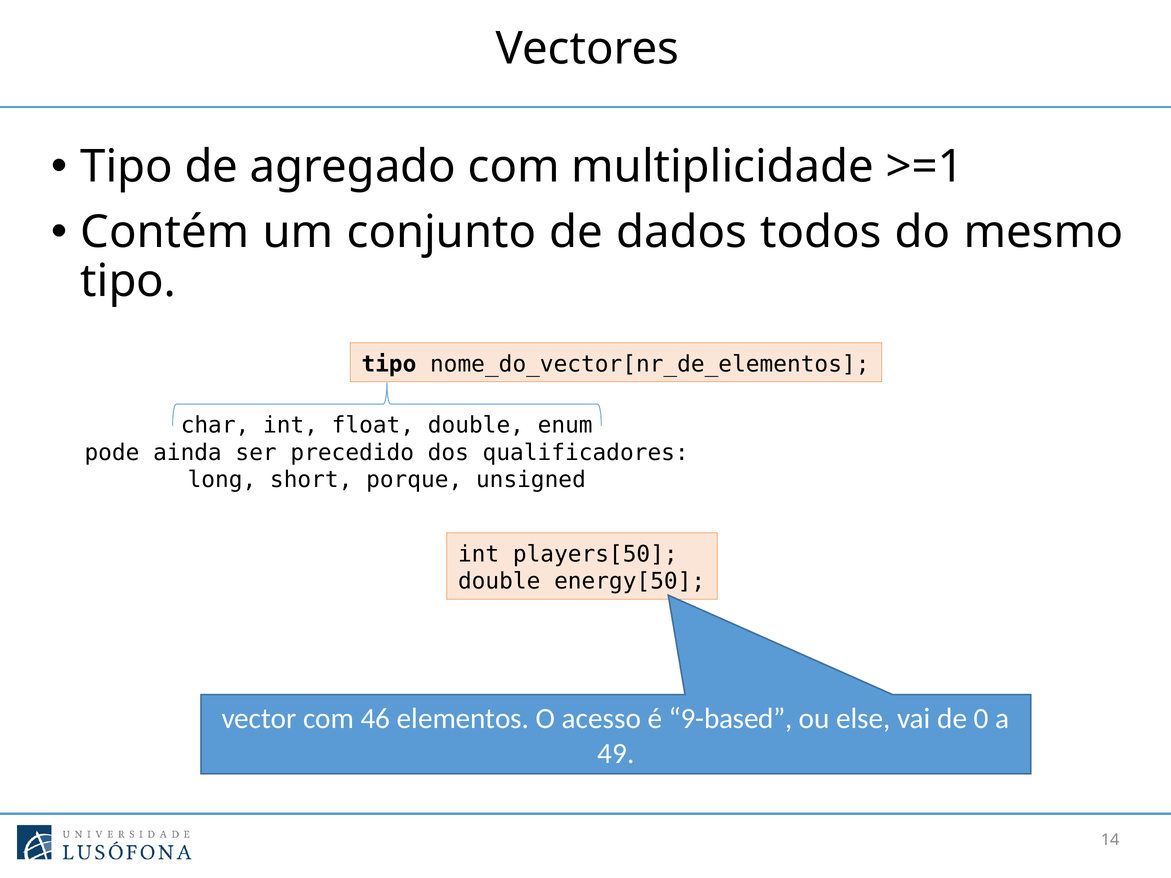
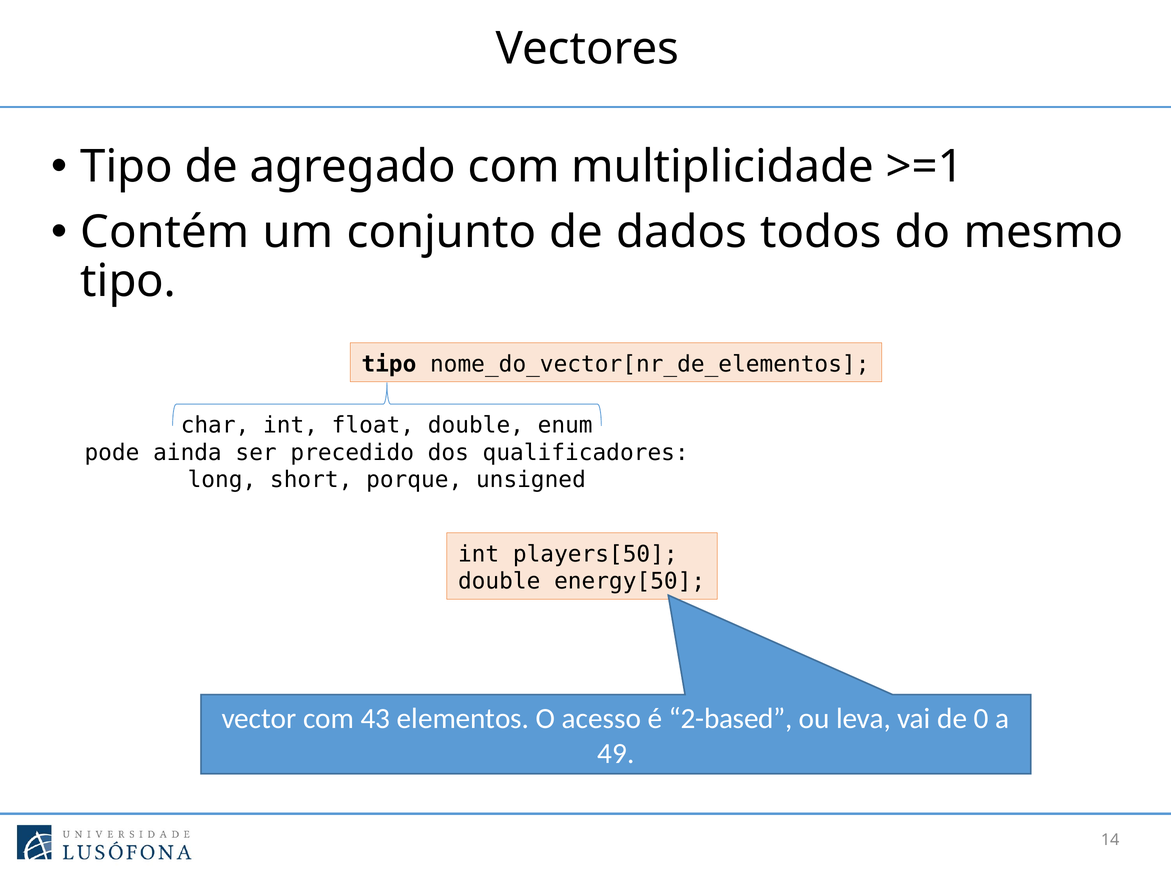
46: 46 -> 43 (375, 719)
9-based: 9-based -> 2-based (731, 719)
else: else -> leva (864, 719)
